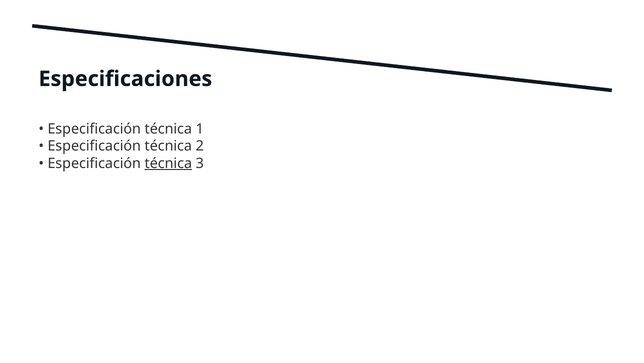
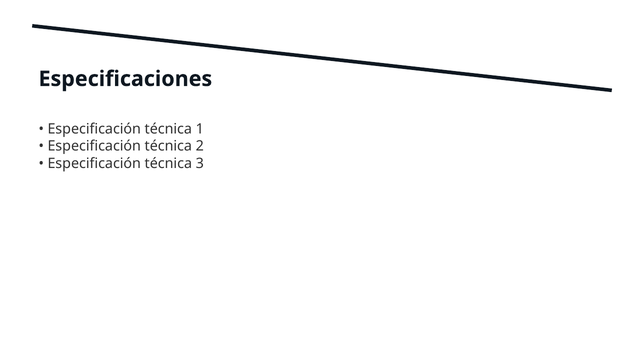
técnica underline: present -> none (168, 163)
